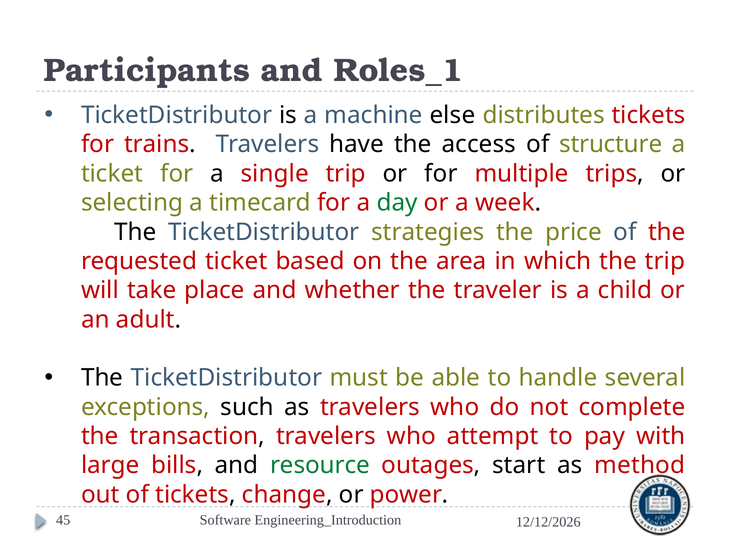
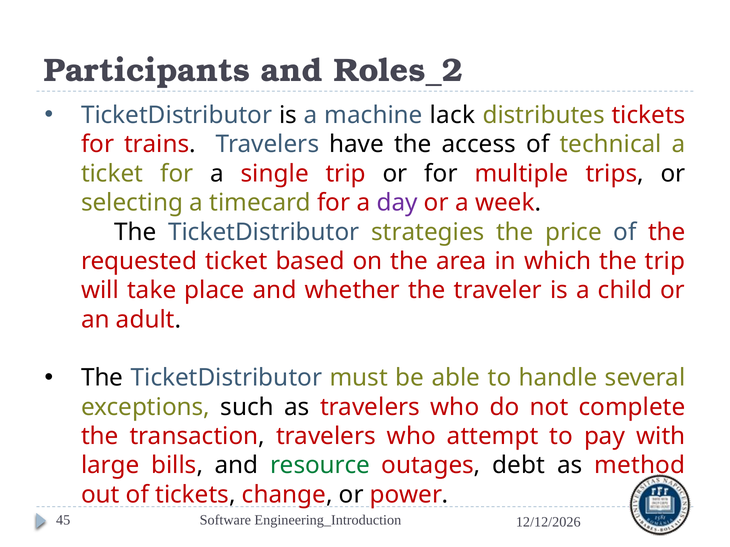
Roles_1: Roles_1 -> Roles_2 (398, 70)
else: else -> lack (453, 115)
structure: structure -> technical (611, 145)
day colour: green -> purple (397, 203)
start: start -> debt (519, 466)
